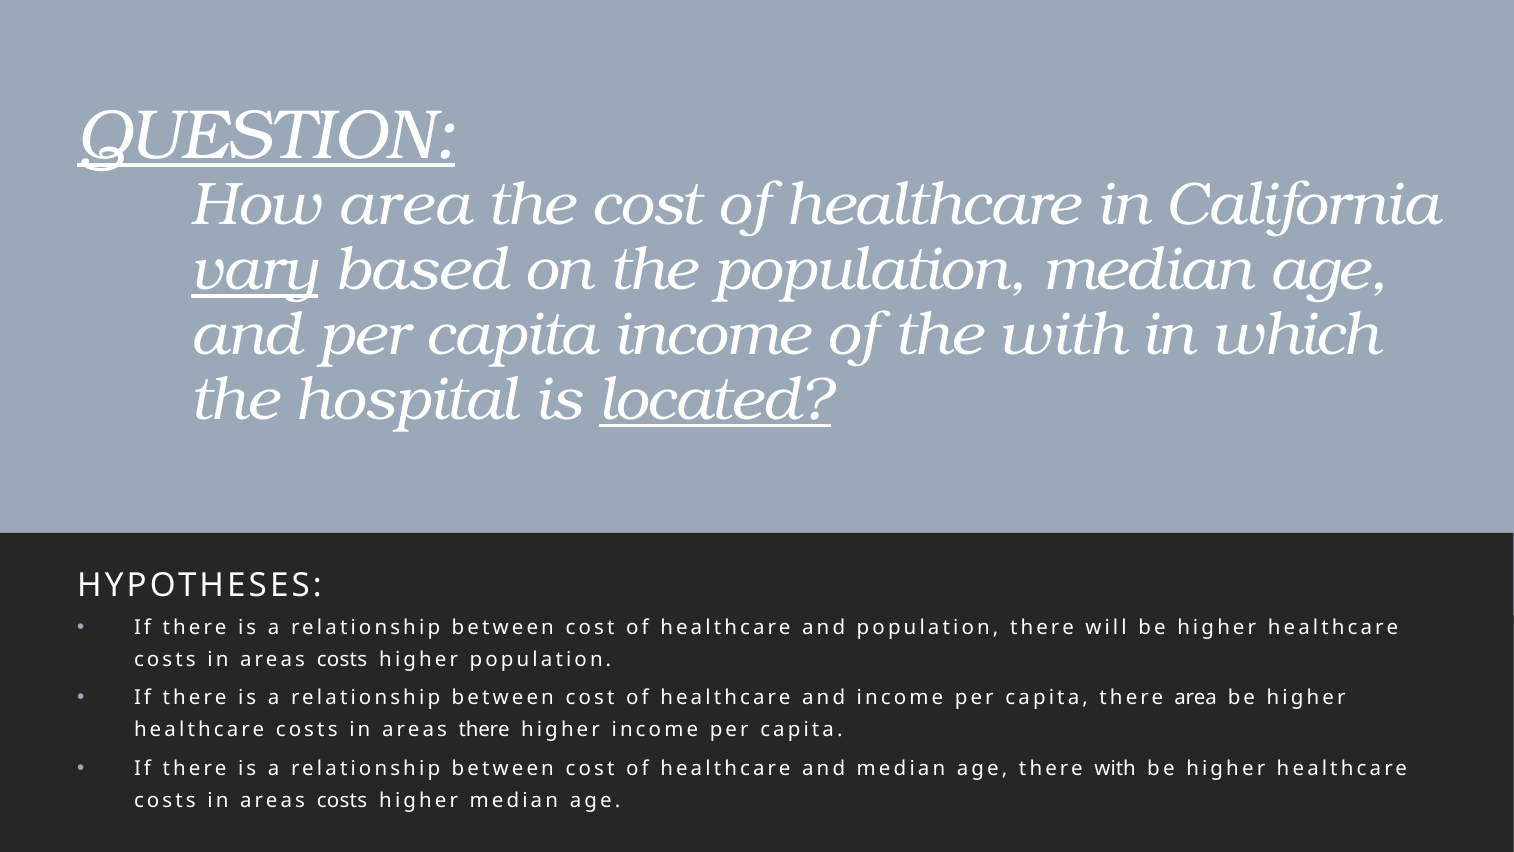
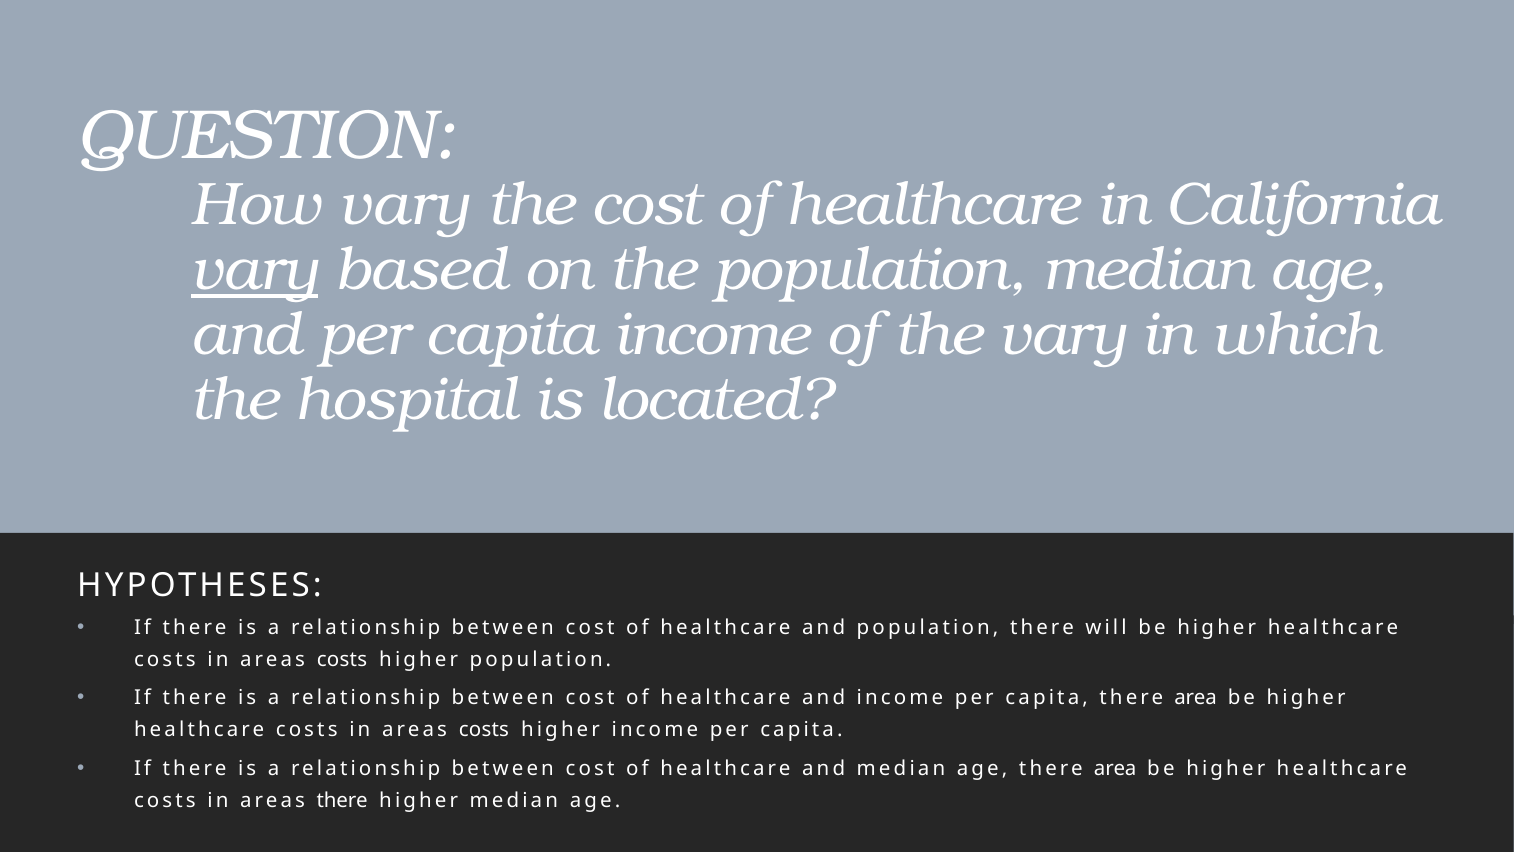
QUESTION underline: present -> none (266, 135)
How area: area -> vary (404, 205)
the with: with -> vary (1062, 335)
located underline: present -> none (715, 399)
there: there -> costs (484, 730)
age there with: with -> area (1115, 768)
costs: costs -> there (342, 800)
